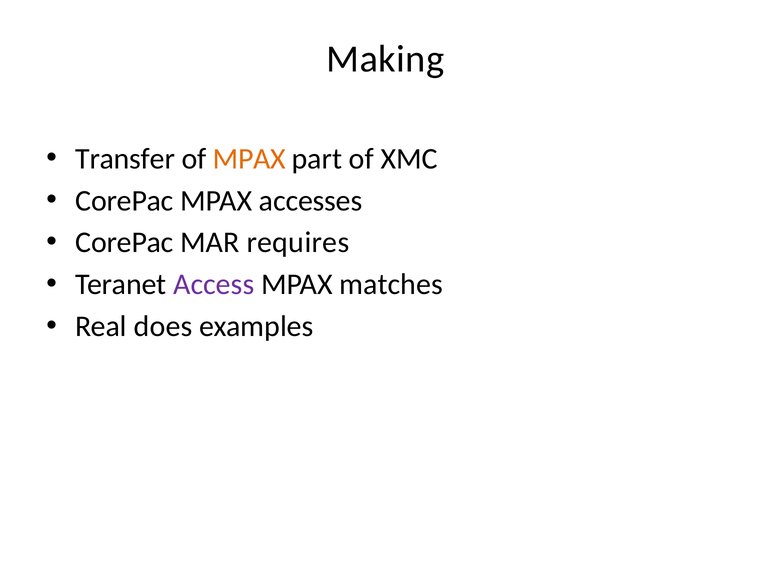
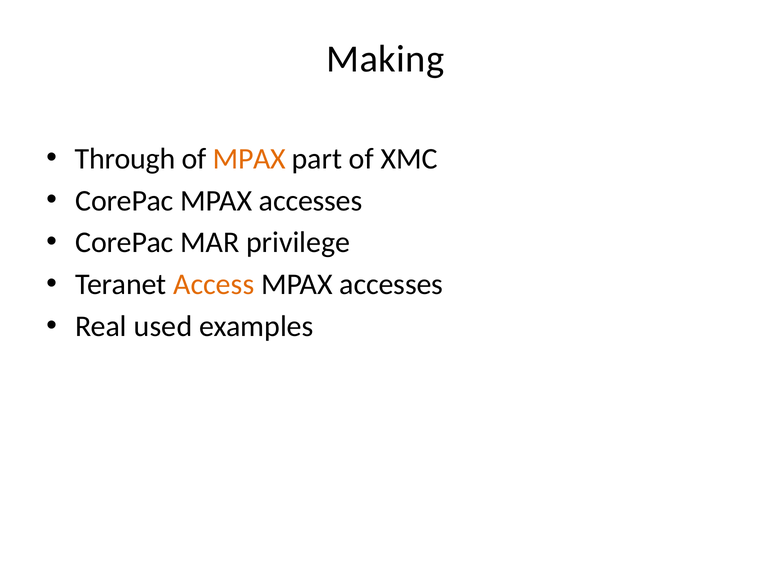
Transfer: Transfer -> Through (125, 159)
requires: requires -> privilege (298, 243)
Access colour: purple -> orange (214, 285)
matches: matches -> accesses (391, 285)
does: does -> used (163, 326)
